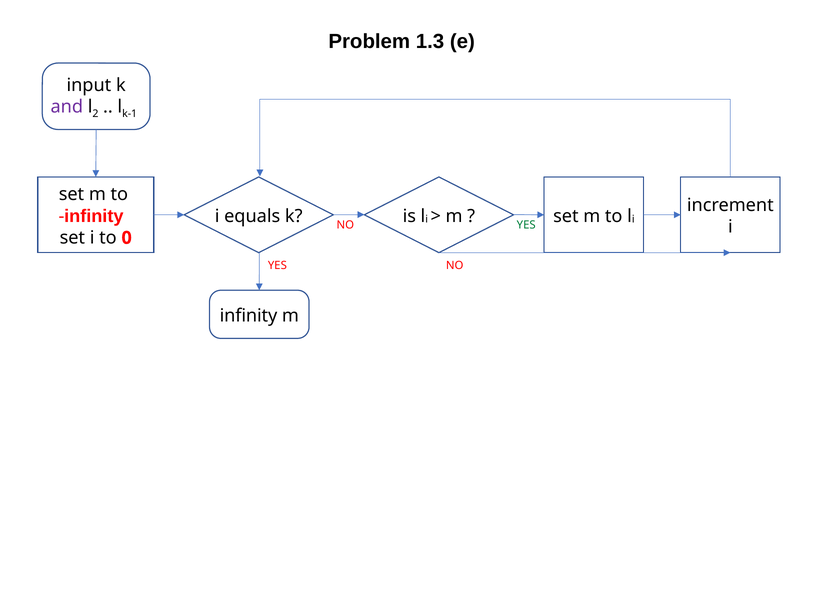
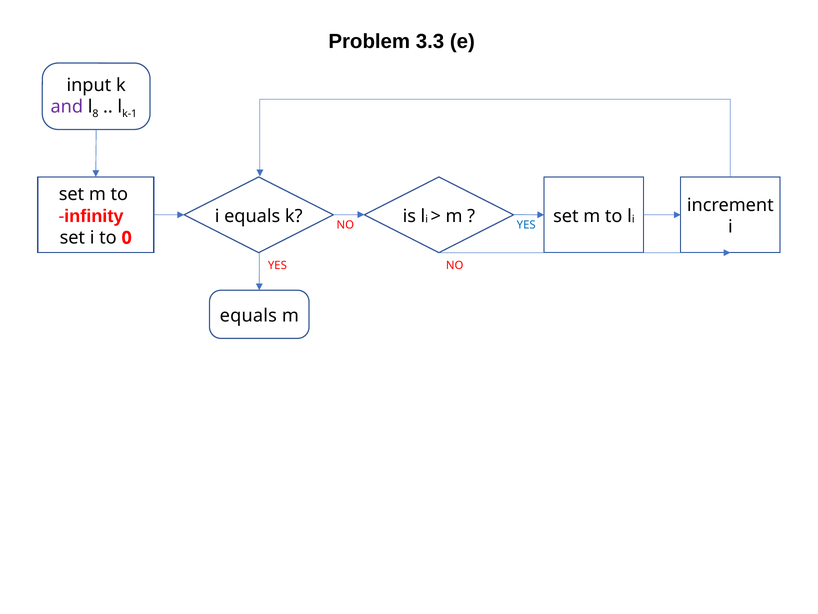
1.3: 1.3 -> 3.3 (430, 41)
2: 2 -> 8 (95, 114)
YES colour: green -> blue (526, 225)
infinity: infinity -> equals (248, 315)
